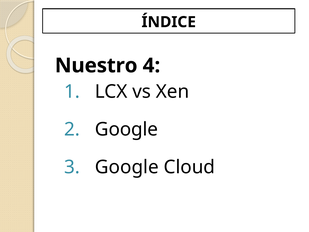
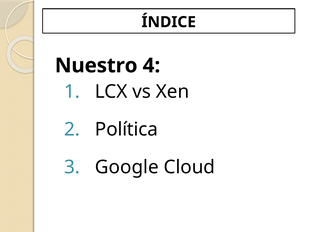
Google: Google -> Política (126, 129)
